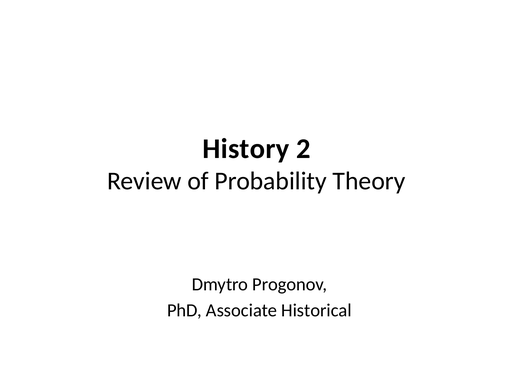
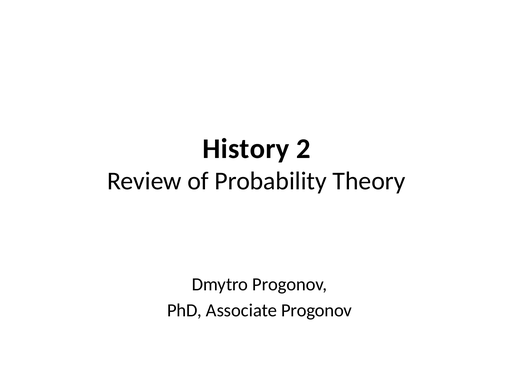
Associate Historical: Historical -> Progonov (317, 310)
